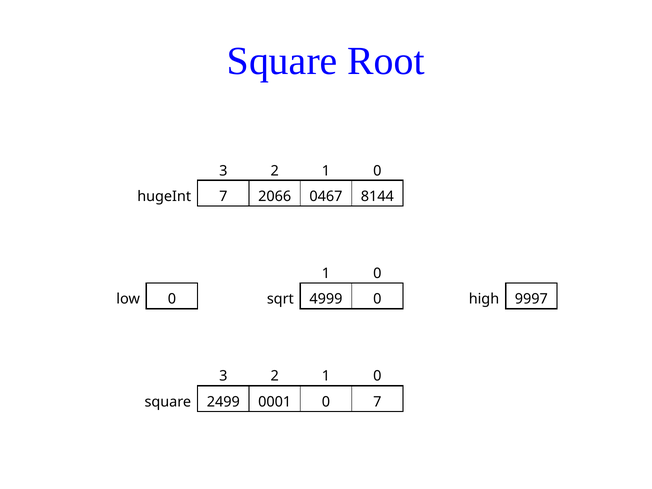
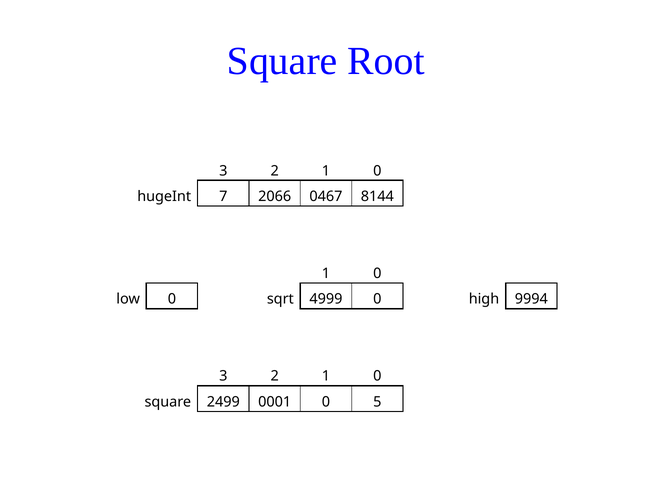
9997: 9997 -> 9994 (531, 299)
0 7: 7 -> 5 (377, 402)
